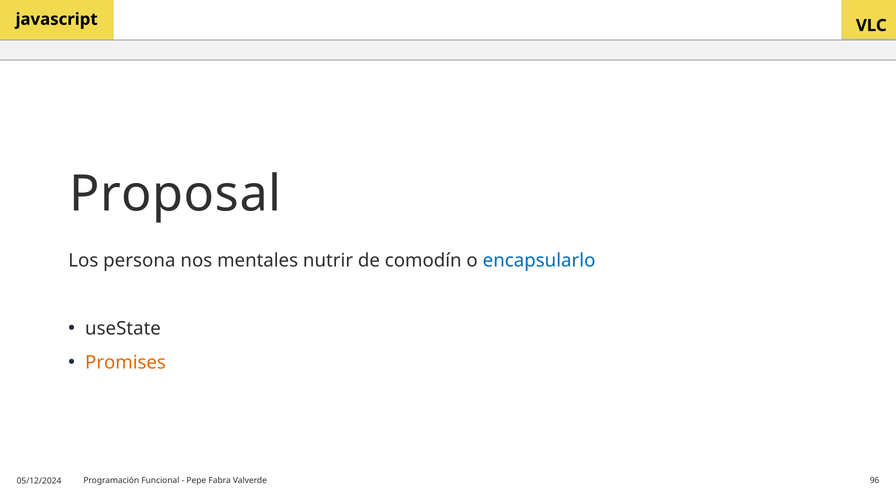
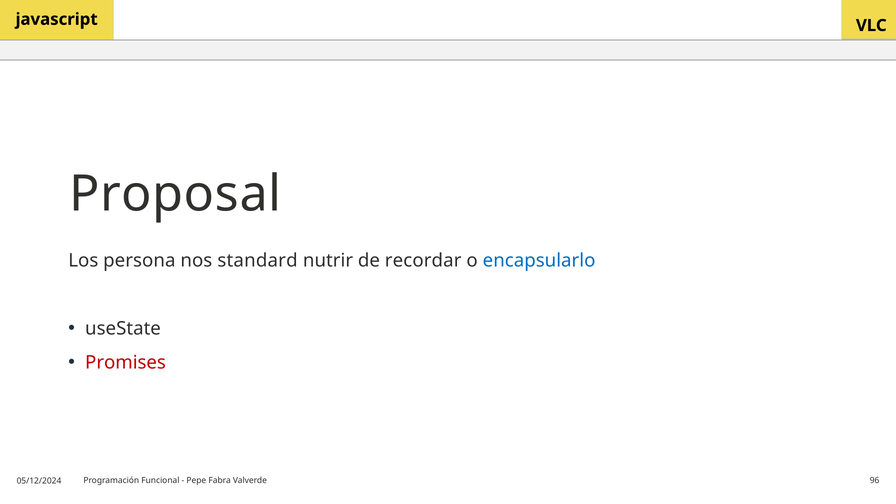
mentales: mentales -> standard (258, 260)
comodín: comodín -> recordar (423, 260)
Promises colour: orange -> red (126, 362)
